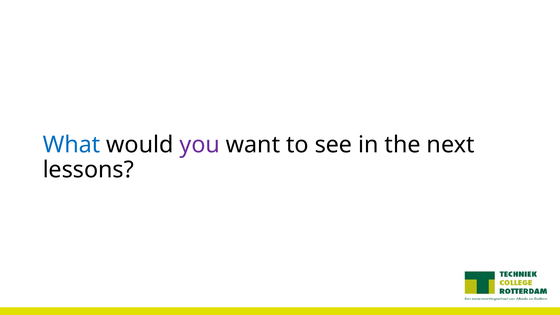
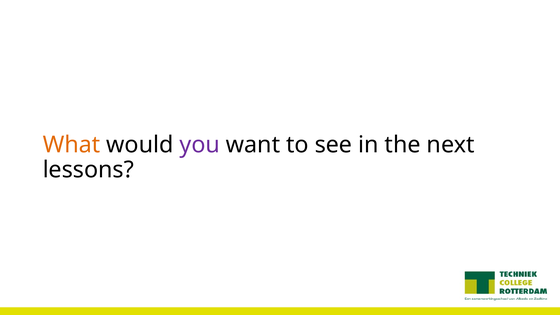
What colour: blue -> orange (71, 145)
